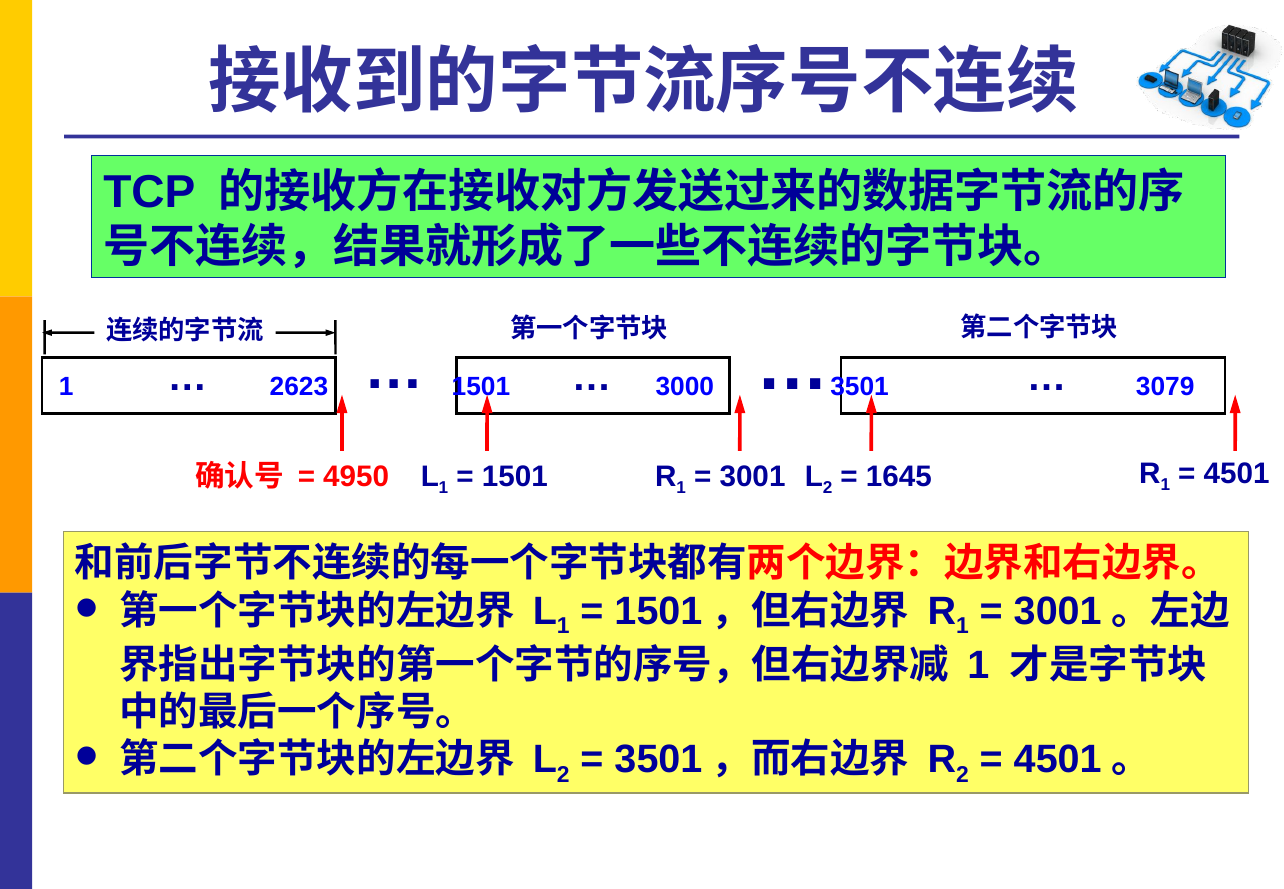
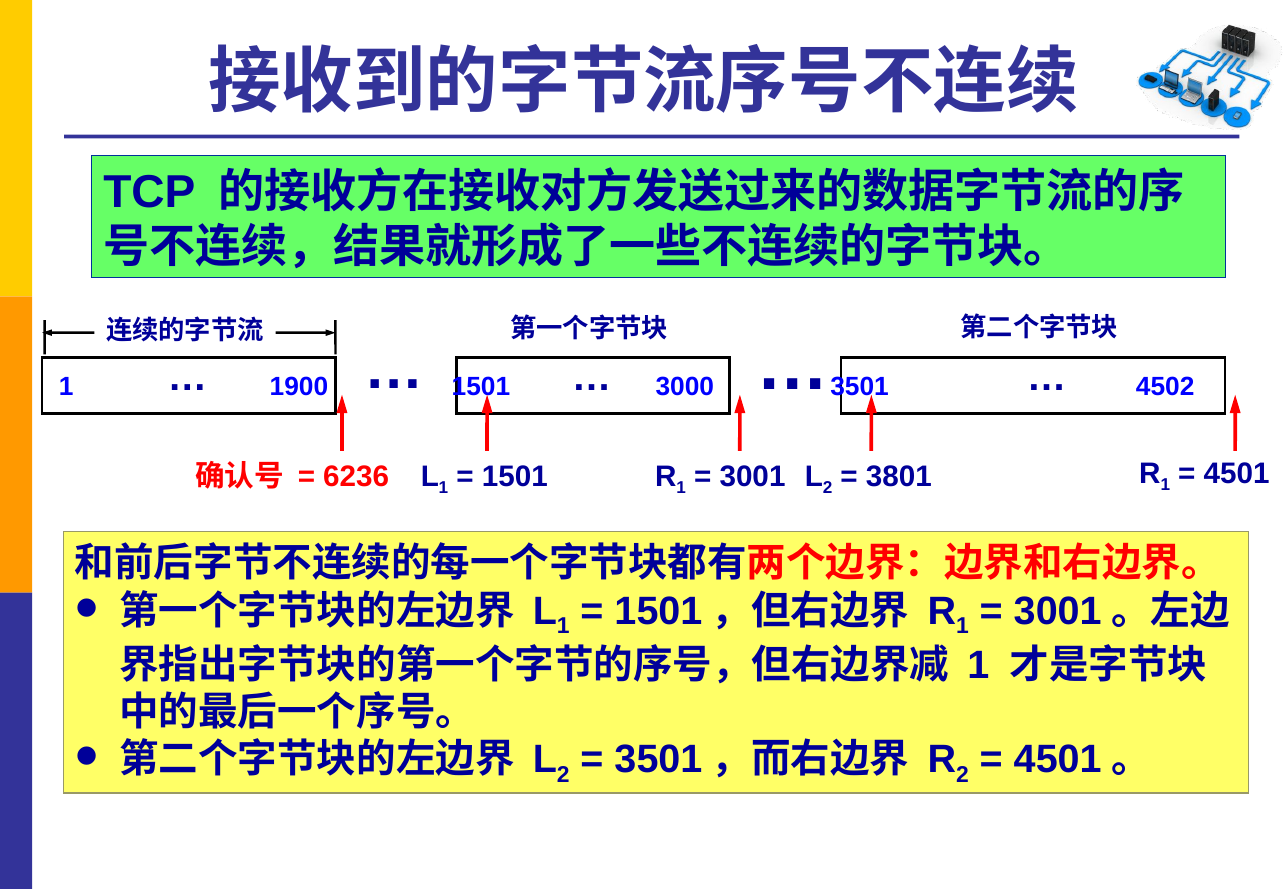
2623: 2623 -> 1900 (299, 387)
3079: 3079 -> 4502 (1165, 387)
4950: 4950 -> 6236 (356, 476)
1645: 1645 -> 3801 (899, 476)
